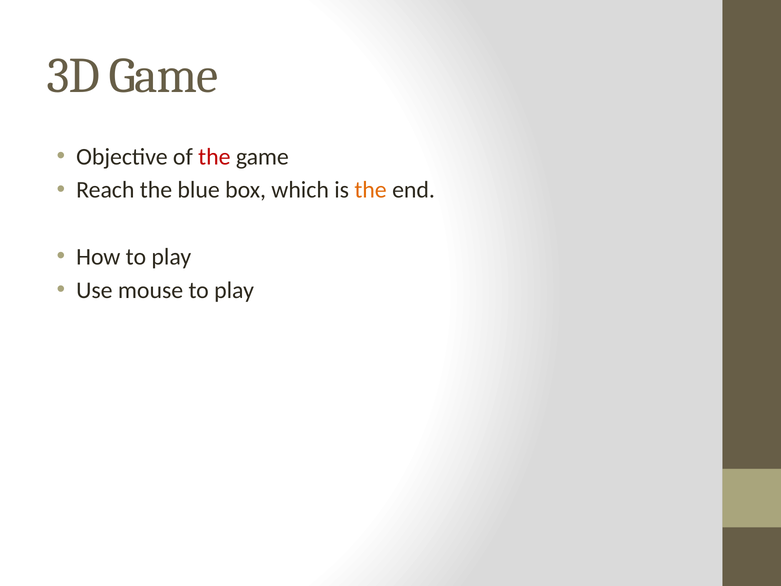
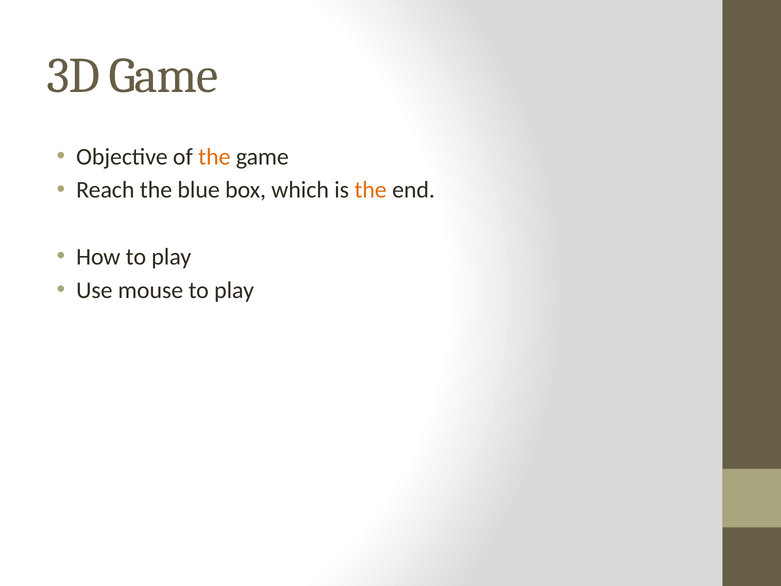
the colour: red -> orange (214, 157)
